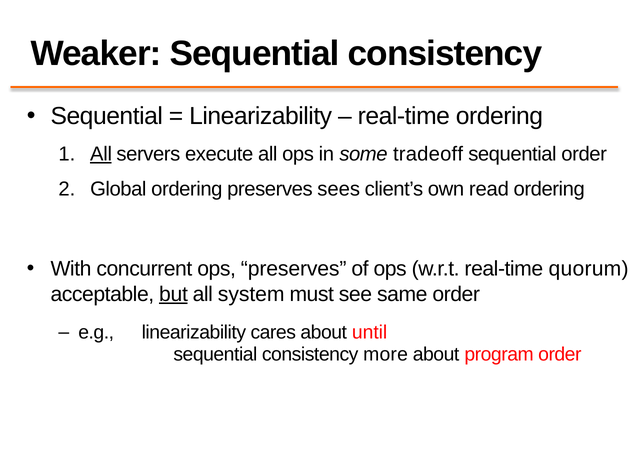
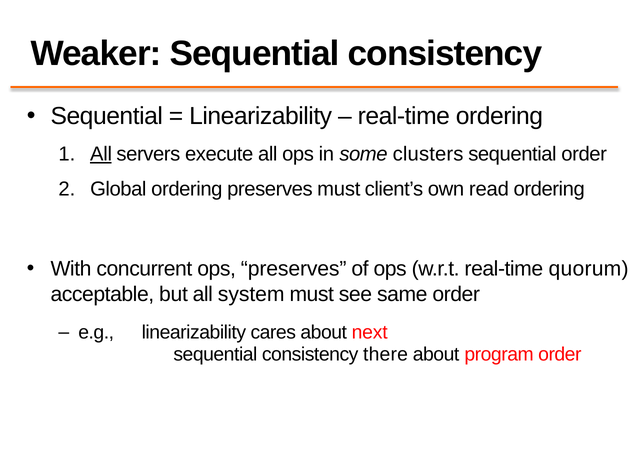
tradeoff: tradeoff -> clusters (428, 154)
preserves sees: sees -> must (339, 190)
but underline: present -> none (173, 295)
until: until -> next (370, 333)
more: more -> there (386, 355)
